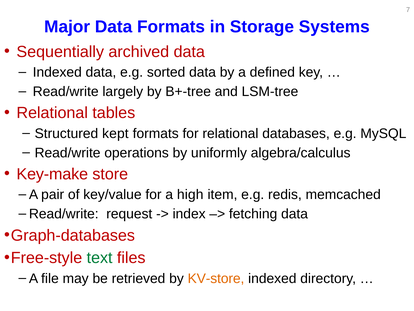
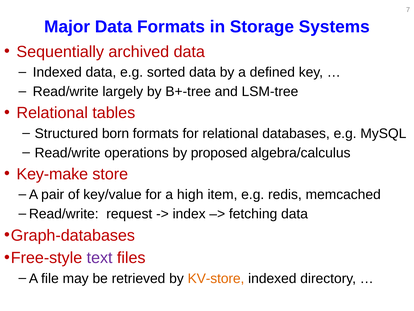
kept: kept -> born (116, 133)
uniformly: uniformly -> proposed (219, 153)
text colour: green -> purple (100, 258)
